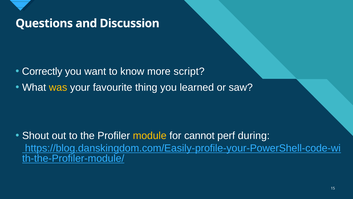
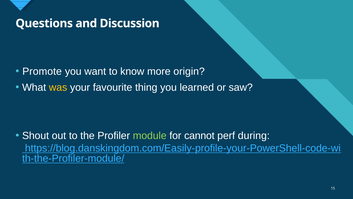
Correctly: Correctly -> Promote (42, 71)
script: script -> origin (189, 71)
module colour: yellow -> light green (150, 135)
